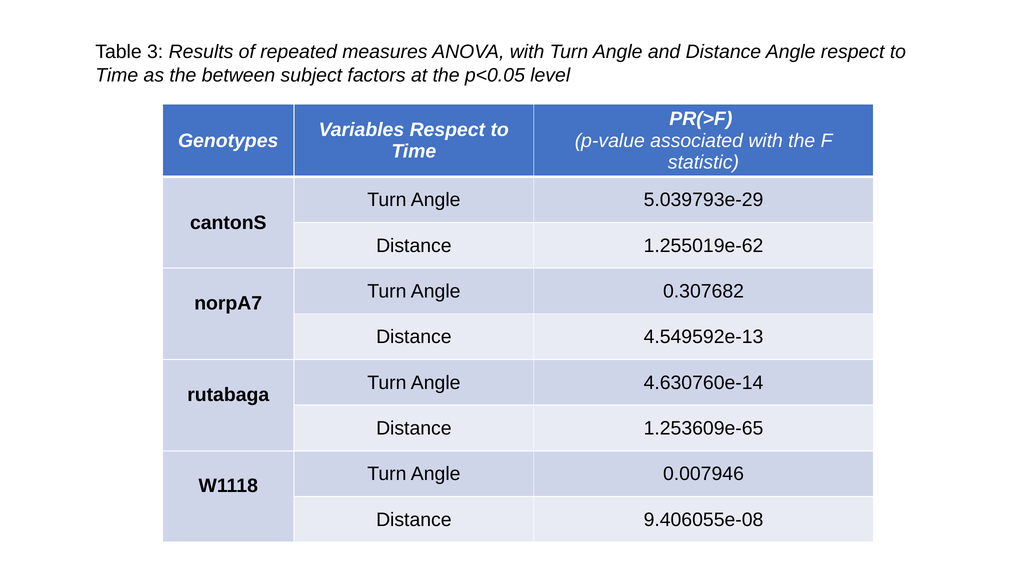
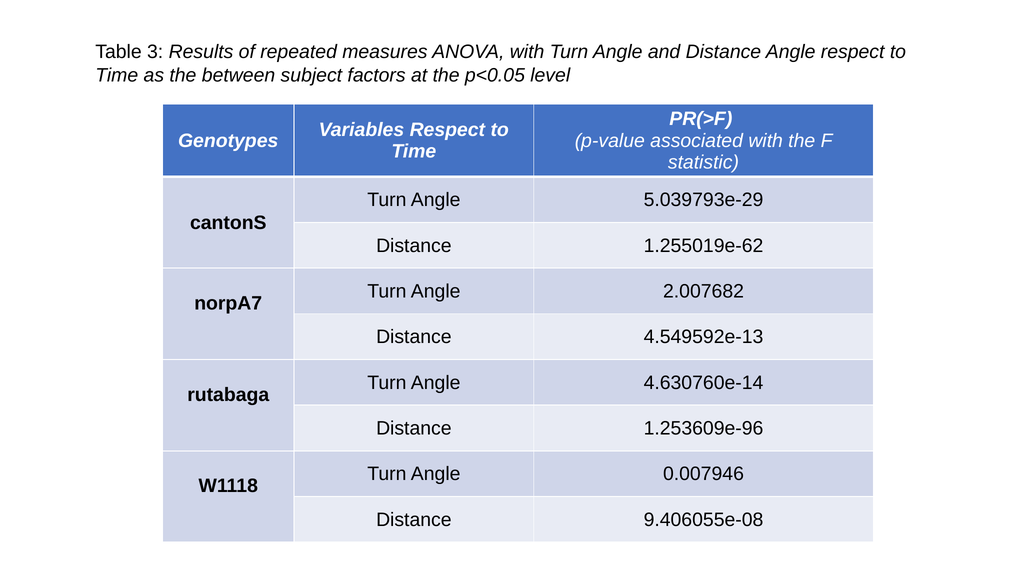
0.307682: 0.307682 -> 2.007682 (704, 292)
1.253609e-65: 1.253609e-65 -> 1.253609e-96 (704, 429)
